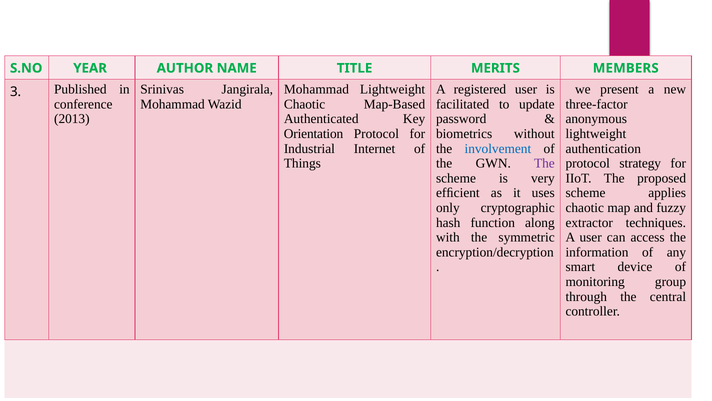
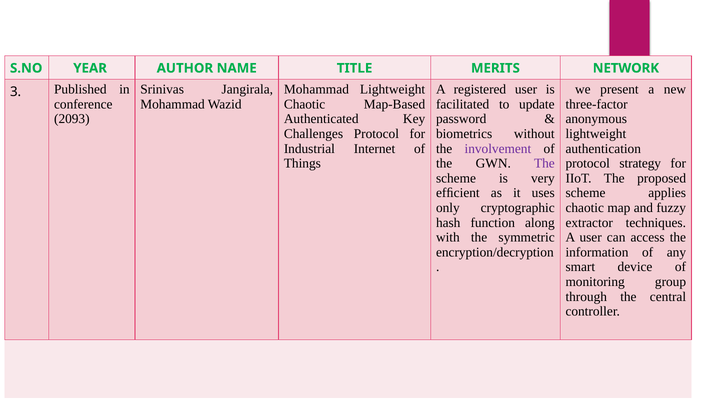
MEMBERS: MEMBERS -> NETWORK (626, 68)
2013: 2013 -> 2093 (72, 119)
Orientation: Orientation -> Challenges (313, 134)
involvement colour: blue -> purple (498, 148)
